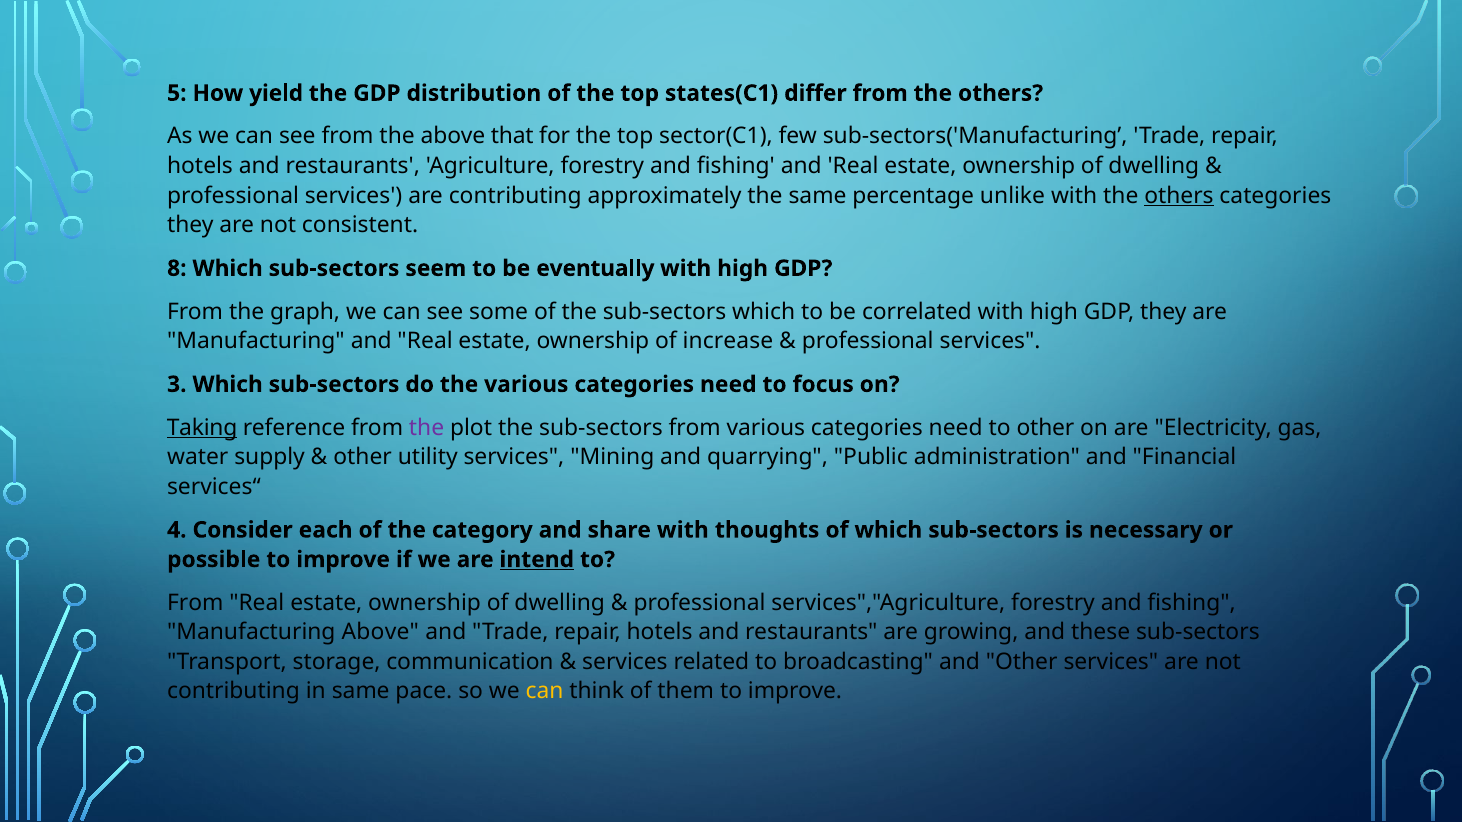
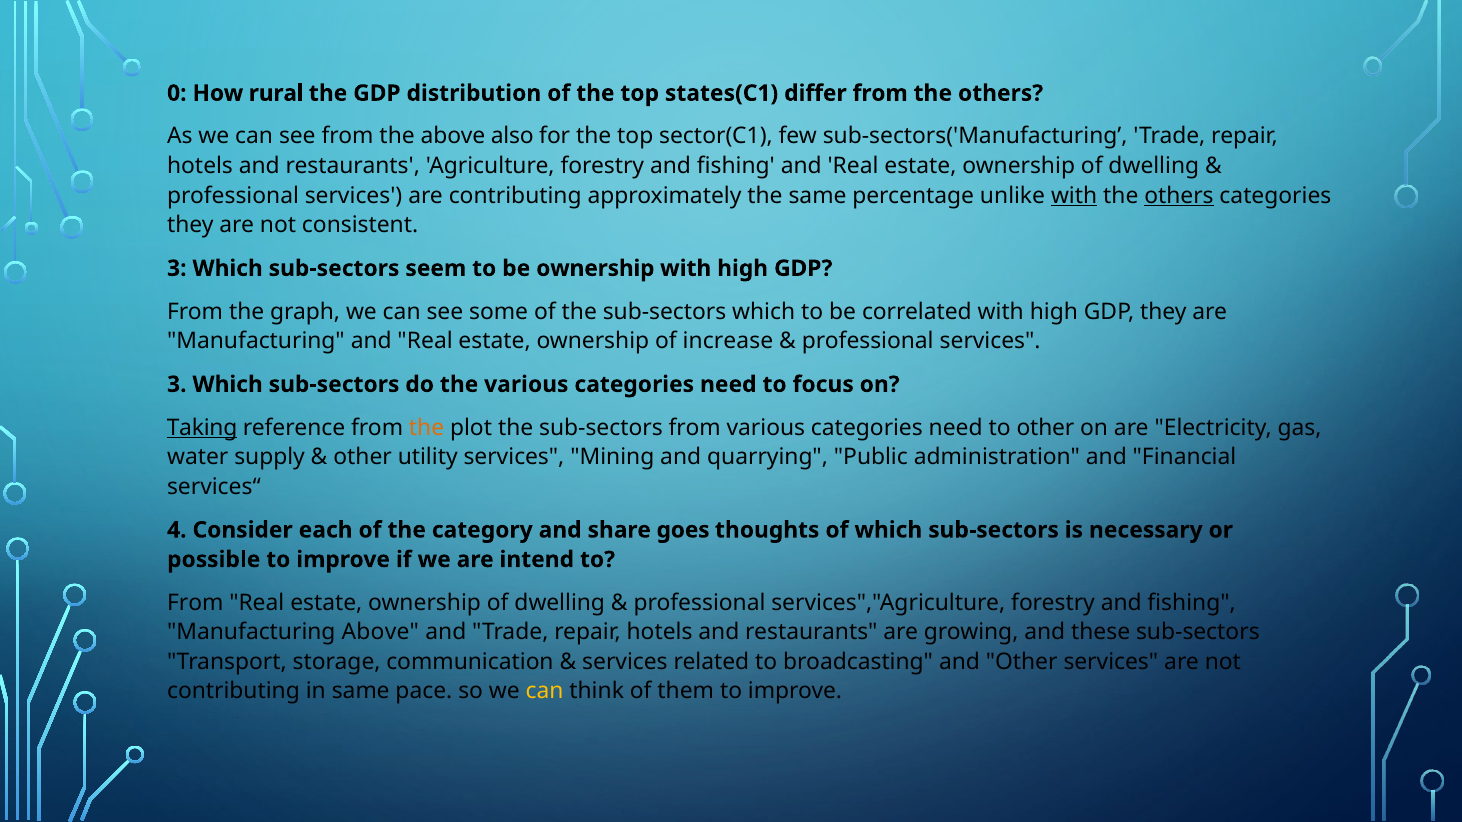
5: 5 -> 0 (177, 93)
yield: yield -> rural (276, 93)
that: that -> also (512, 137)
with underline: none -> present (1074, 196)
8: 8 -> 3 (177, 268)
be eventually: eventually -> ownership (595, 268)
the colour: purple -> orange (427, 428)
share with: with -> goes (683, 530)
intend underline: present -> none (537, 560)
